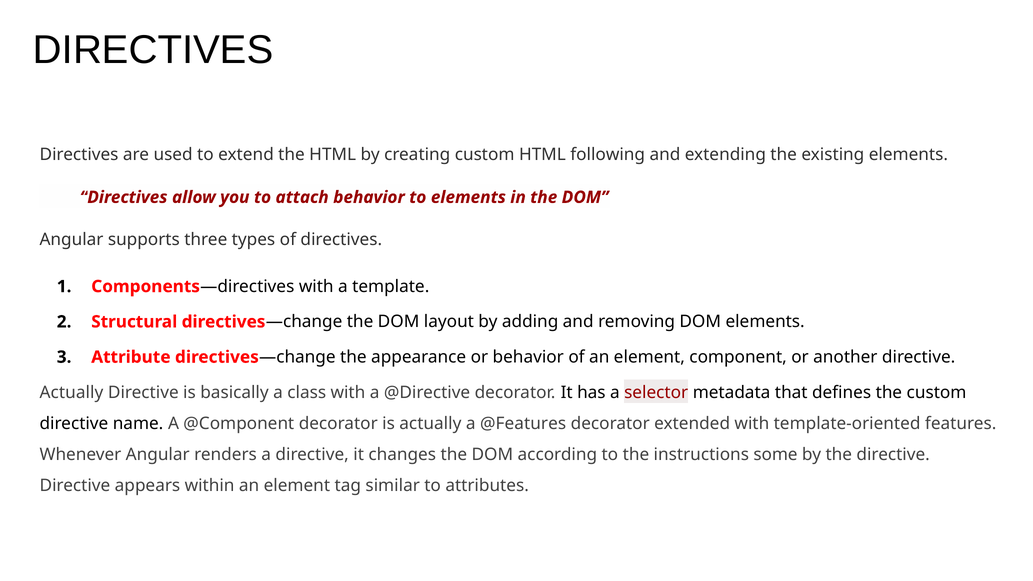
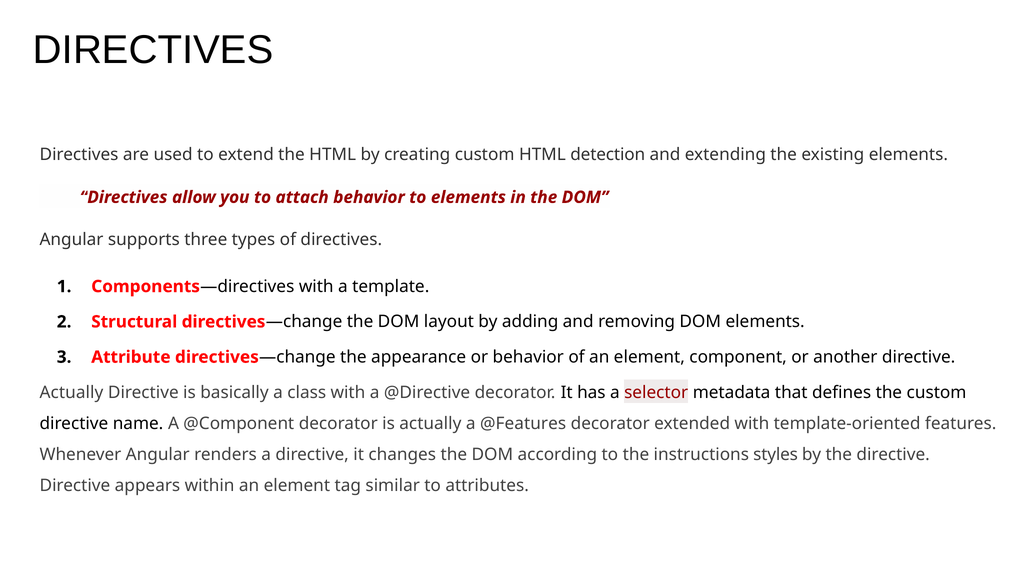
following: following -> detection (608, 155)
some: some -> styles (776, 454)
